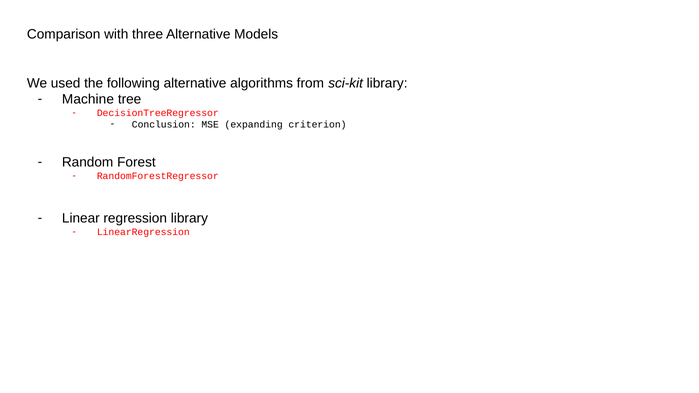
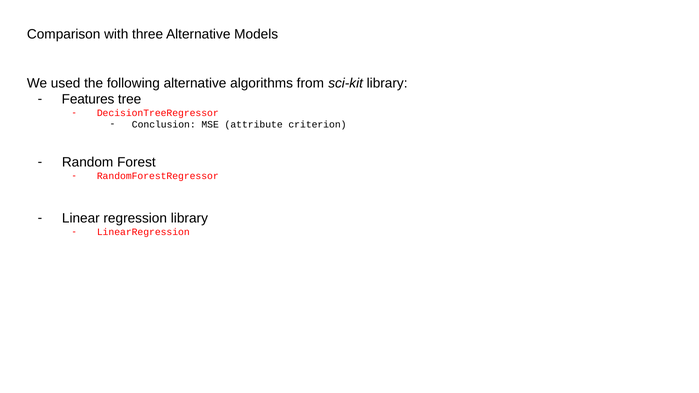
Machine: Machine -> Features (88, 99)
expanding: expanding -> attribute (254, 125)
